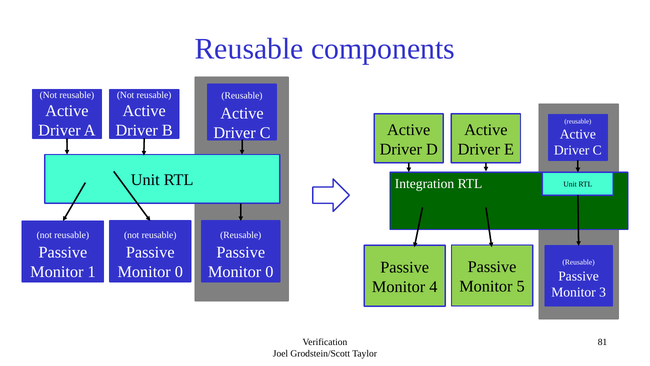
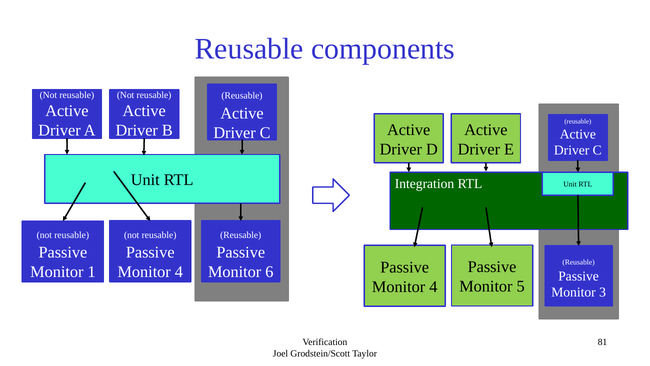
0: 0 -> 4 (179, 271)
0: 0 -> 6 (269, 271)
